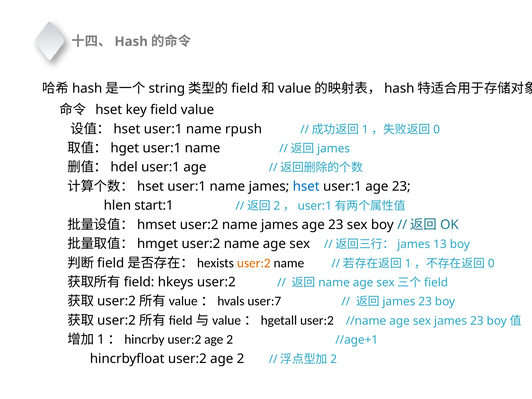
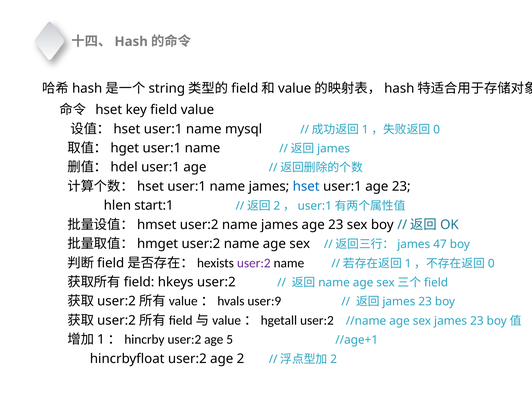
rpush: rpush -> mysql (244, 129)
13: 13 -> 47 (440, 244)
user:2 colour: orange -> purple (254, 263)
user:7: user:7 -> user:9 (264, 301)
2: 2 -> 5 (230, 340)
